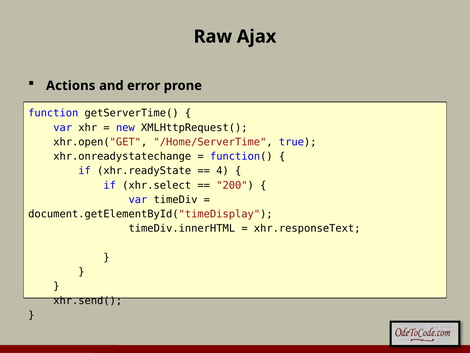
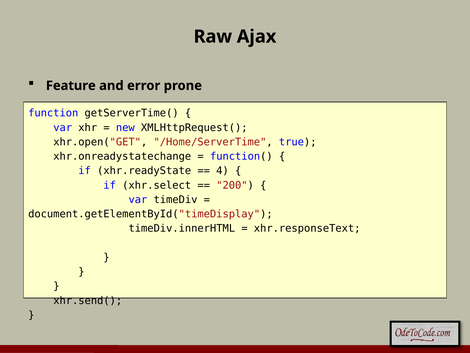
Actions: Actions -> Feature (71, 86)
